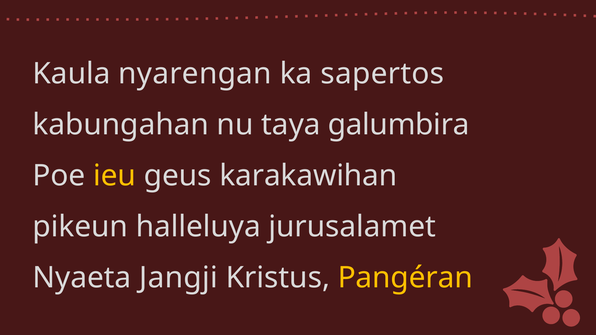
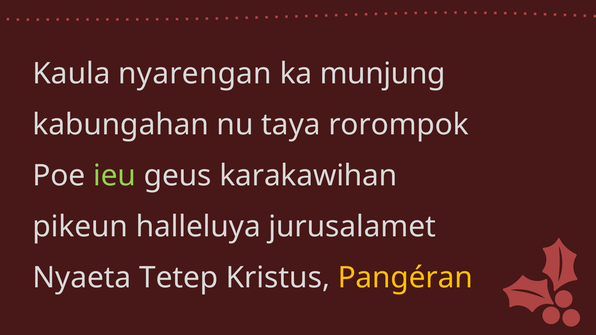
sapertos: sapertos -> munjung (383, 74)
galumbira: galumbira -> rorompok (398, 125)
ieu colour: yellow -> light green (115, 176)
Jangji: Jangji -> Tetep (179, 278)
